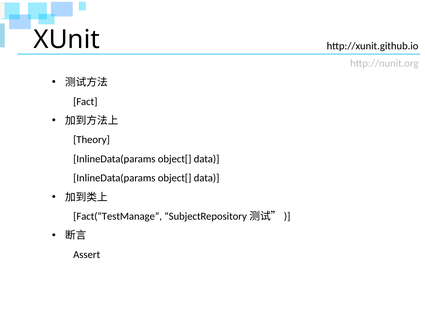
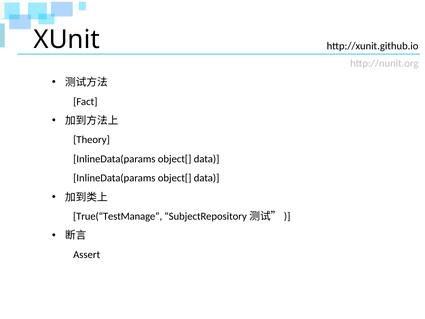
Fact(“TestManage: Fact(“TestManage -> True(“TestManage (118, 216)
